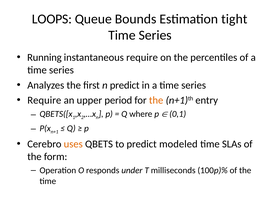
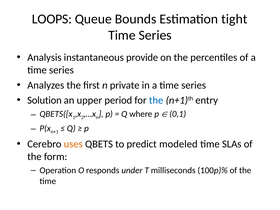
Running: Running -> Analysis (44, 57)
instantaneous require: require -> provide (142, 57)
n predict: predict -> private (125, 85)
Require: Require -> Solution (44, 100)
the colour: orange -> blue (156, 100)
